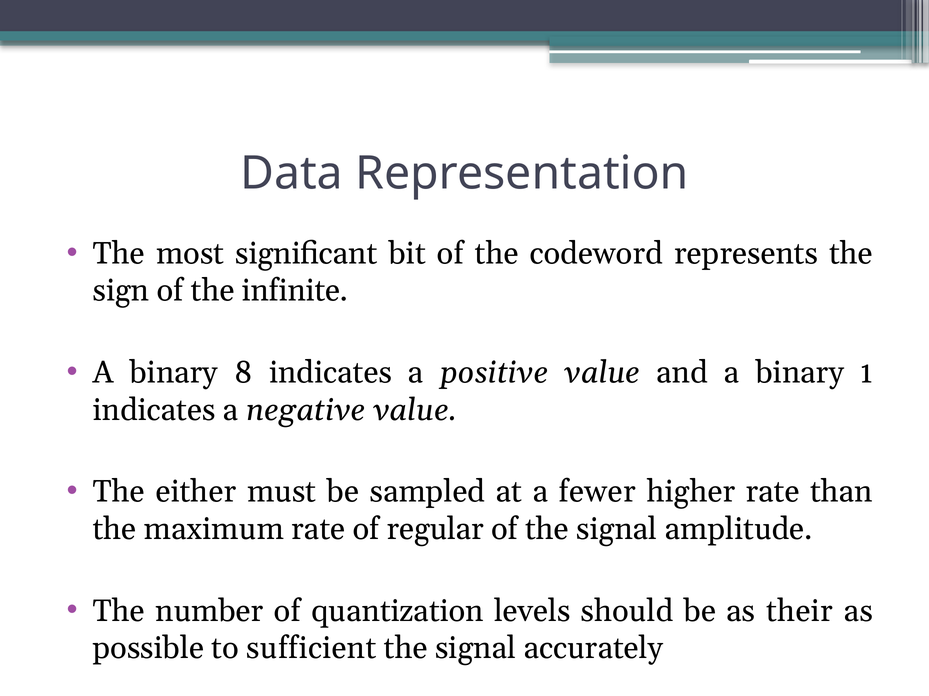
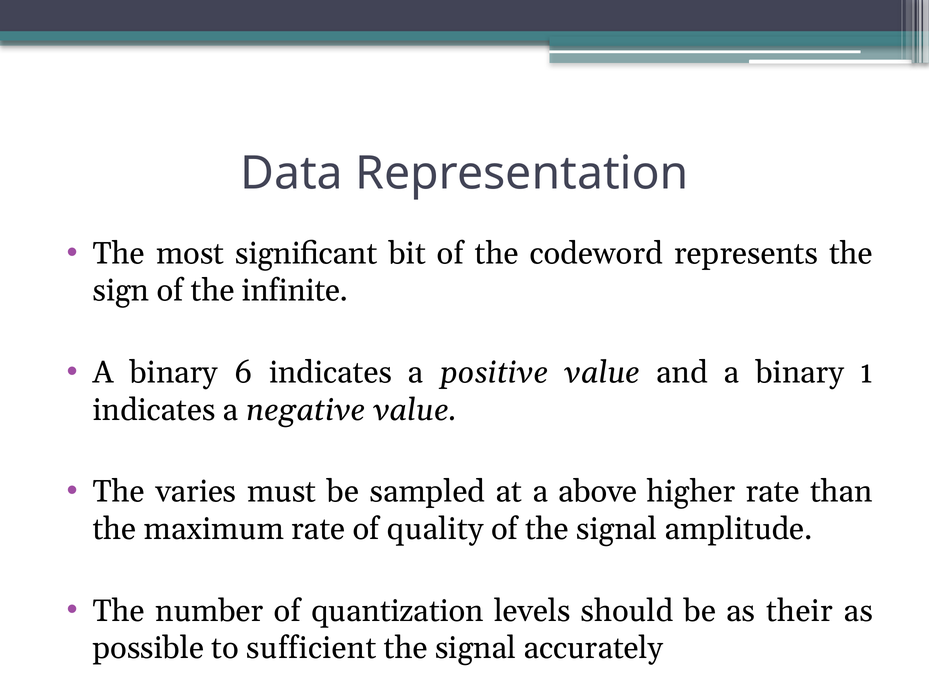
8: 8 -> 6 (243, 373)
either: either -> varies (196, 492)
fewer: fewer -> above (598, 492)
regular: regular -> quality (435, 529)
